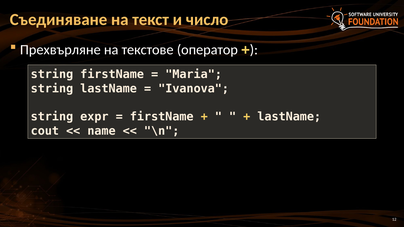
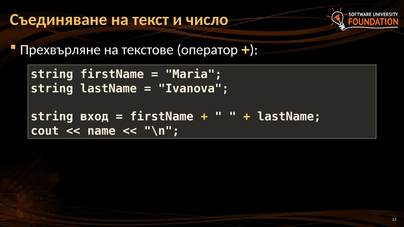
expr: expr -> вход (94, 117)
